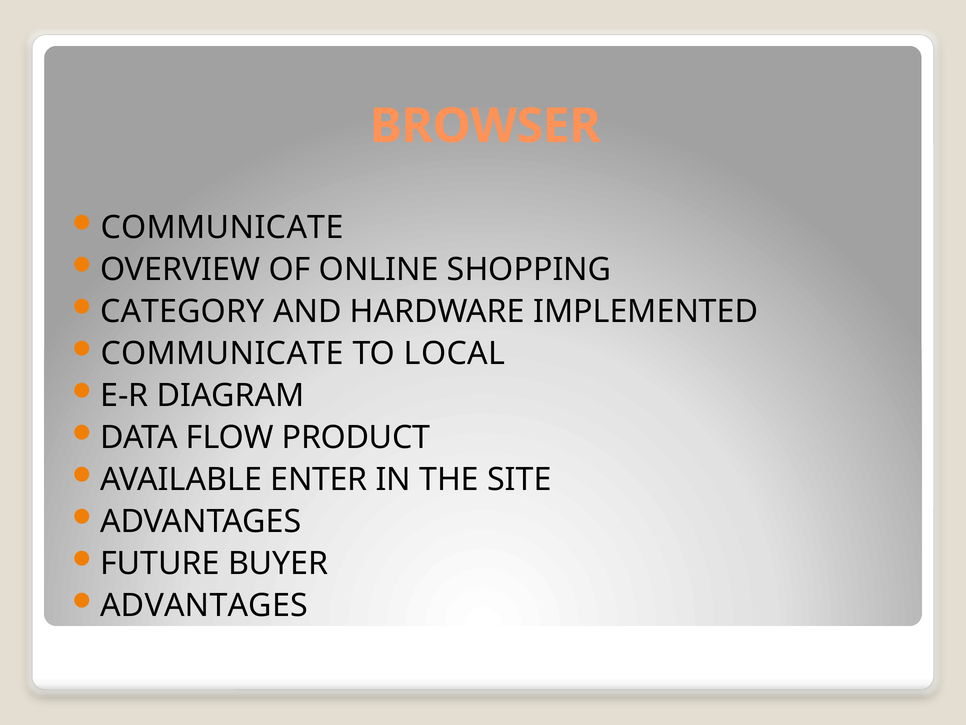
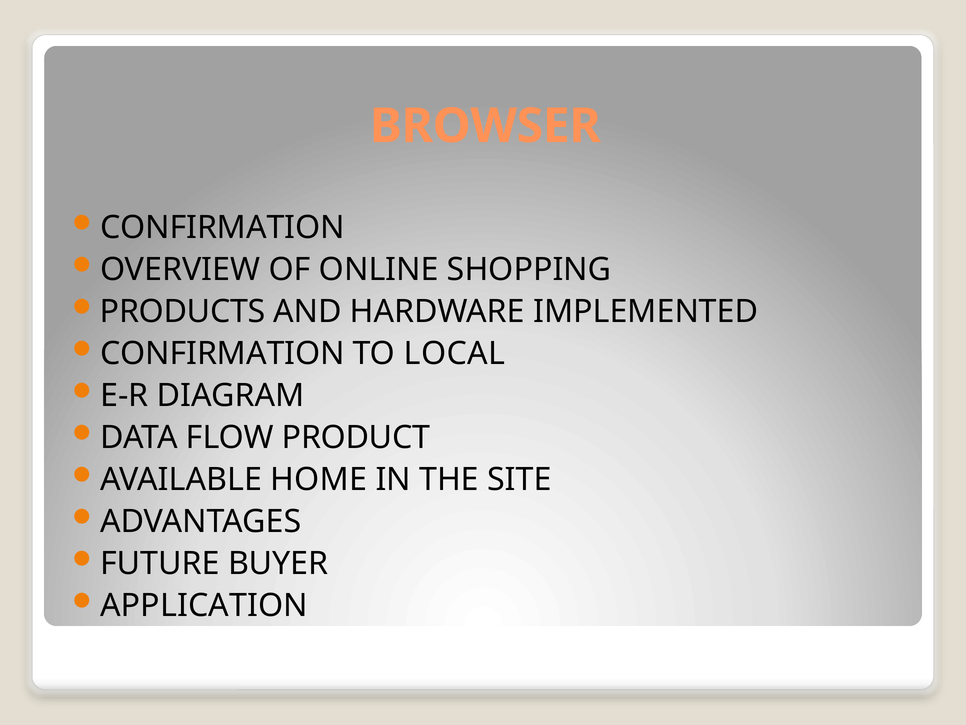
COMMUNICATE: COMMUNICATE -> CONFIRMATION (222, 227)
CATEGORY: CATEGORY -> PRODUCTS (183, 311)
COMMUNICATE: COMMUNICATE -> CONFIRMATION (222, 353)
ENTER: ENTER -> HOME (319, 479)
ADVANTAGES: ADVANTAGES -> APPLICATION (204, 605)
